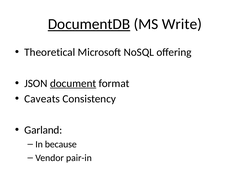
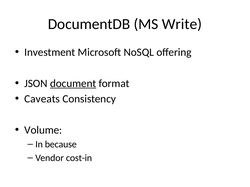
DocumentDB underline: present -> none (89, 24)
Theoretical: Theoretical -> Investment (50, 52)
Garland: Garland -> Volume (43, 130)
pair-in: pair-in -> cost-in (79, 158)
